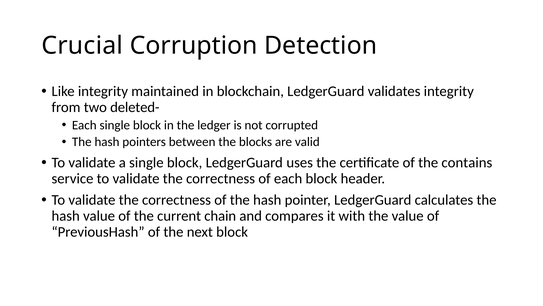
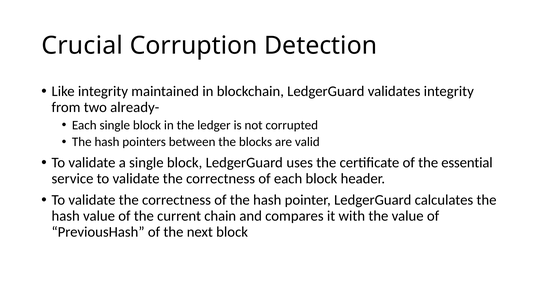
deleted-: deleted- -> already- (135, 107)
contains: contains -> essential (467, 162)
